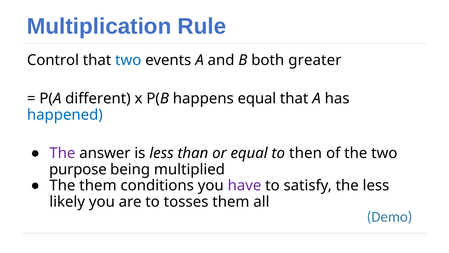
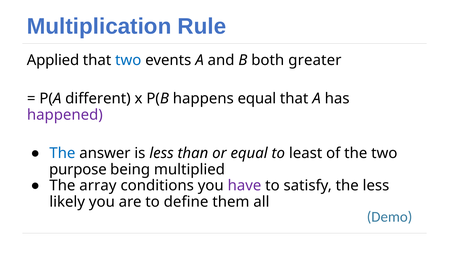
Control: Control -> Applied (53, 60)
happened colour: blue -> purple (65, 115)
The colour: purple -> blue (62, 153)
then: then -> least (306, 153)
The them: them -> array (98, 185)
tosses: tosses -> define (186, 202)
